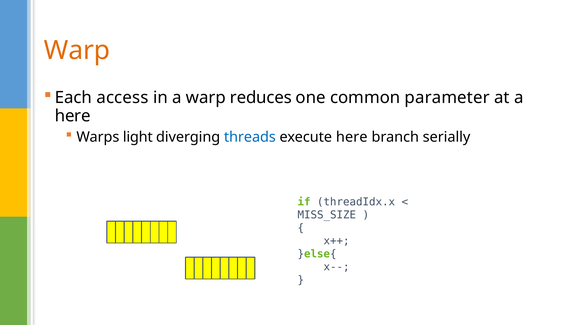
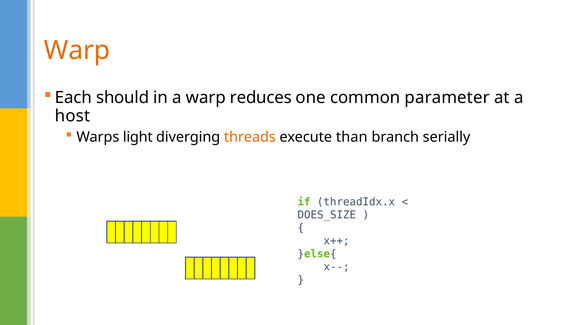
access: access -> should (123, 98)
here: here -> host (73, 116)
threads colour: blue -> orange (250, 137)
execute here: here -> than (352, 137)
MISS_SIZE: MISS_SIZE -> DOES_SIZE (327, 215)
